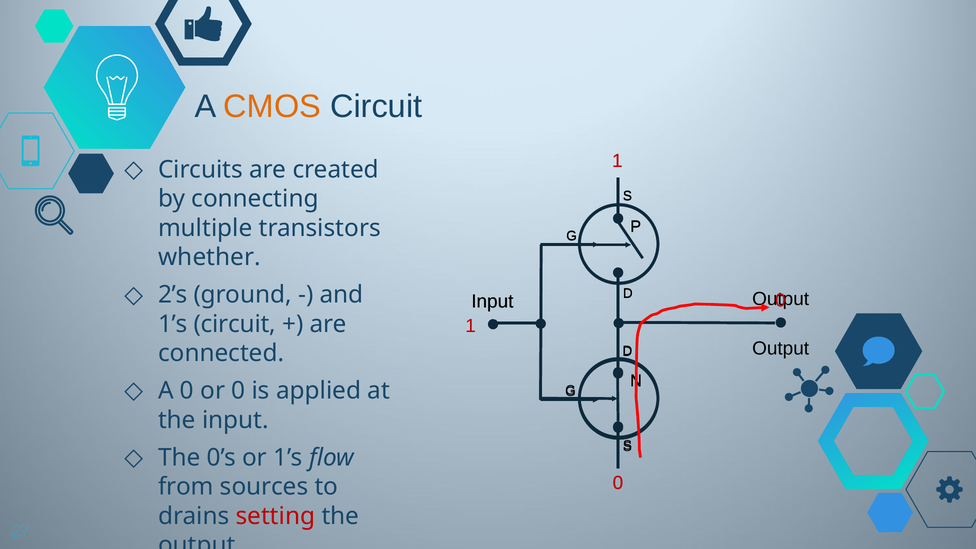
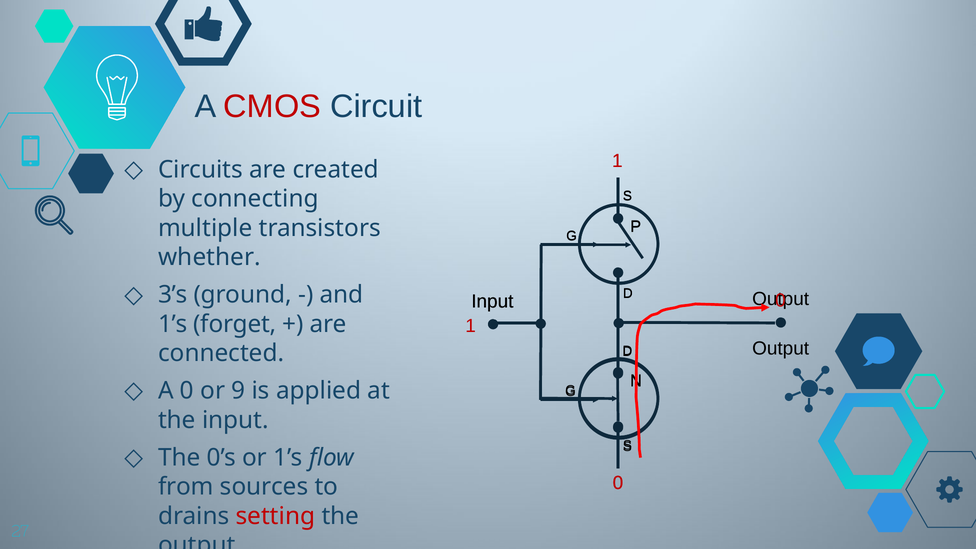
CMOS colour: orange -> red (272, 106)
2’s: 2’s -> 3’s (173, 295)
1’s circuit: circuit -> forget (235, 324)
or 0: 0 -> 9 (238, 391)
